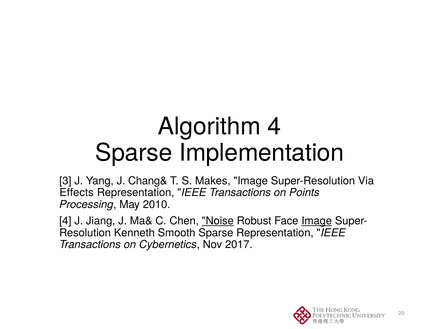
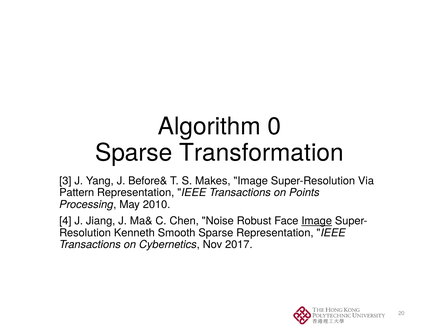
Algorithm 4: 4 -> 0 (274, 127)
Implementation: Implementation -> Transformation (261, 153)
Chang&: Chang& -> Before& (148, 181)
Effects: Effects -> Pattern (77, 193)
Noise underline: present -> none (218, 221)
